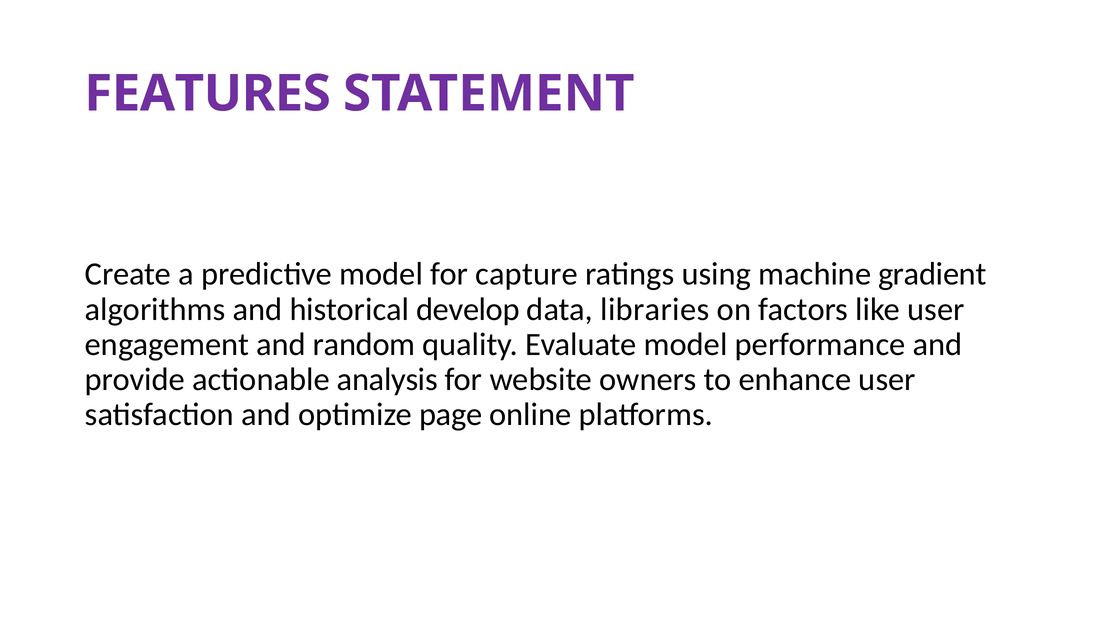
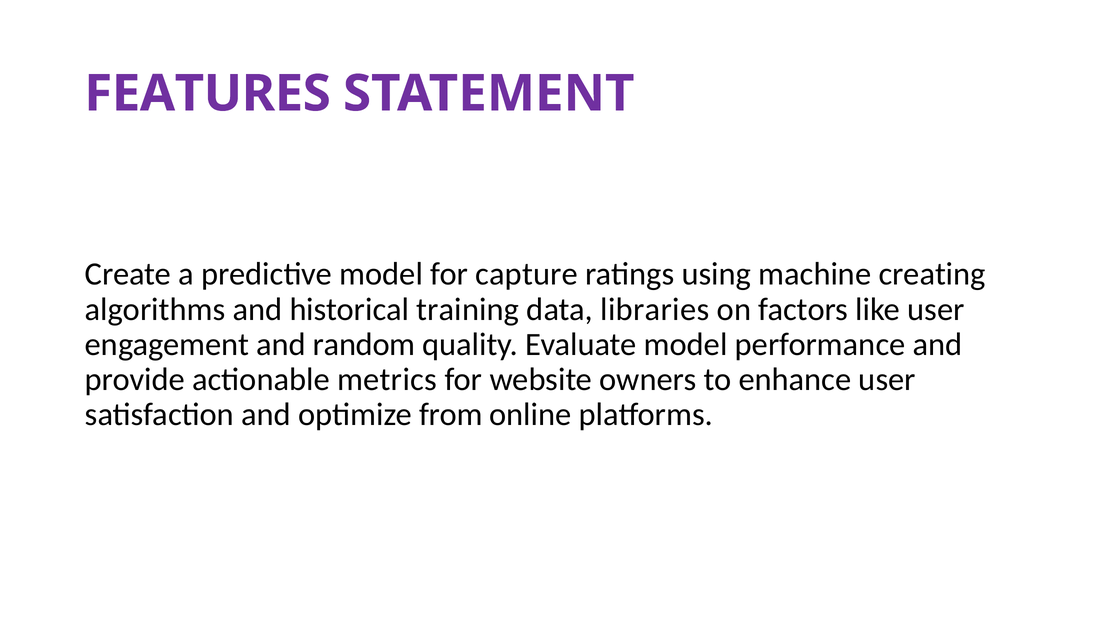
gradient: gradient -> creating (932, 274)
develop: develop -> training (468, 309)
analysis: analysis -> metrics (387, 379)
page: page -> from (451, 414)
